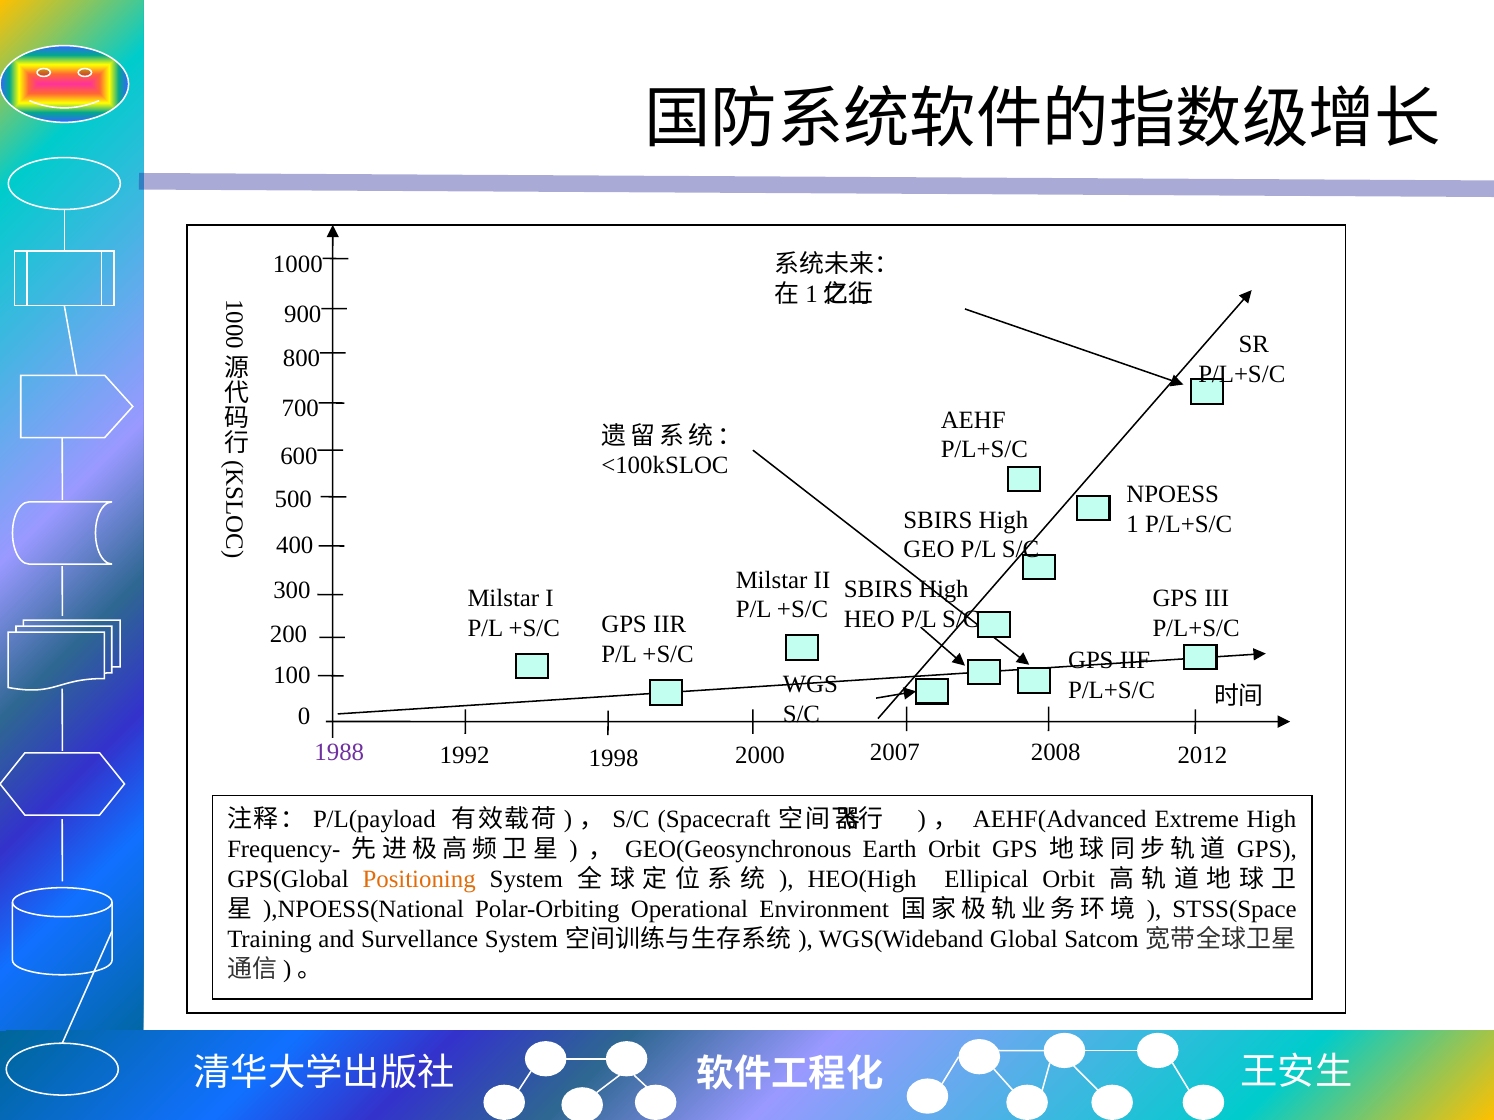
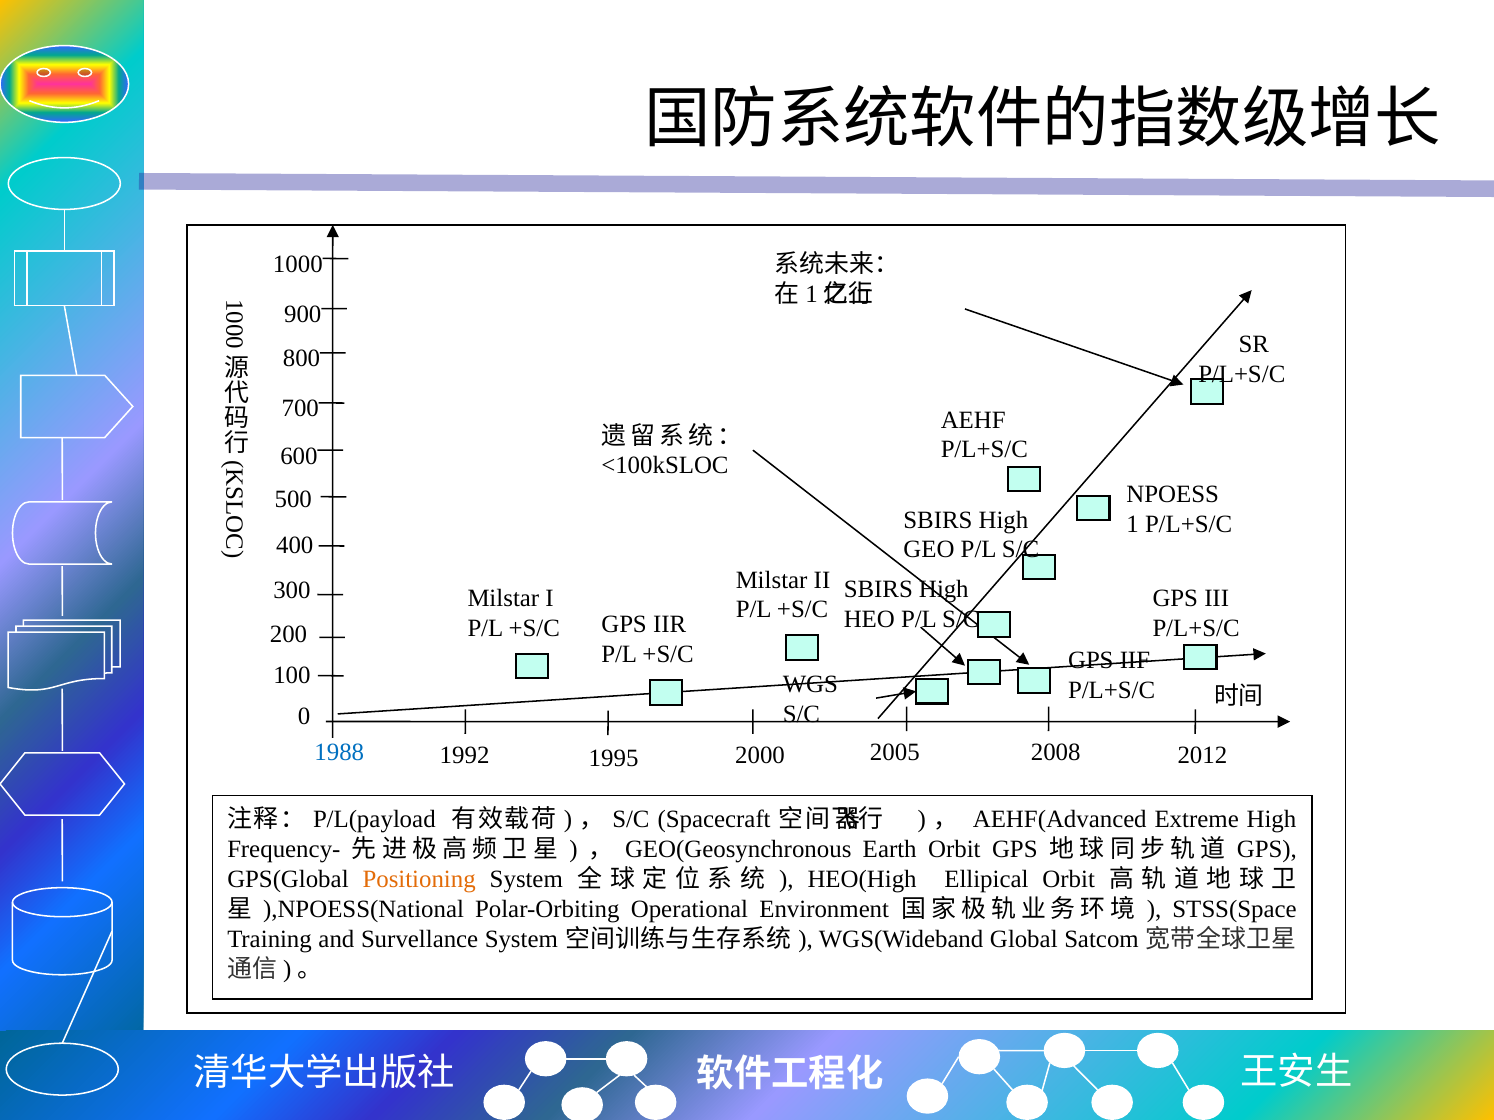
1988 colour: purple -> blue (339, 753)
1998: 1998 -> 1995 (614, 758)
2007: 2007 -> 2005 (895, 753)
